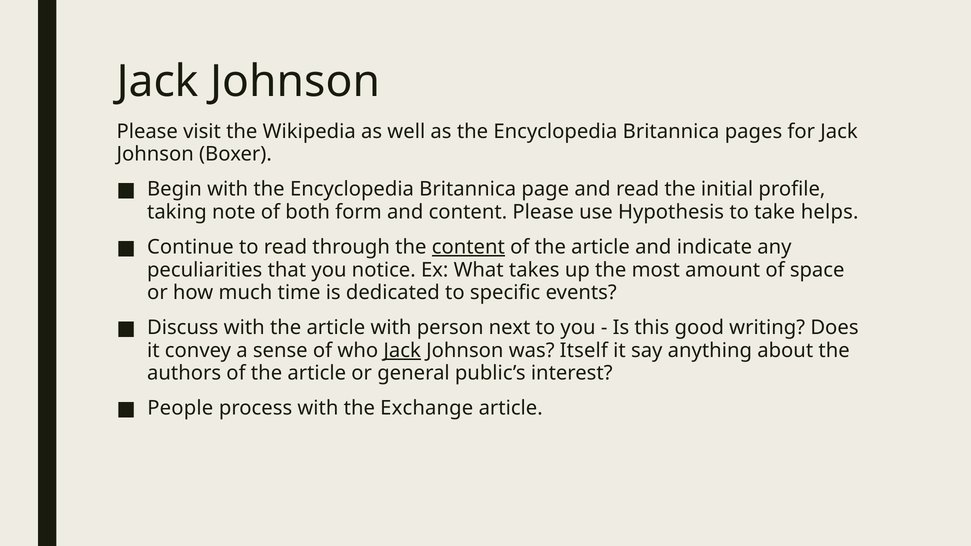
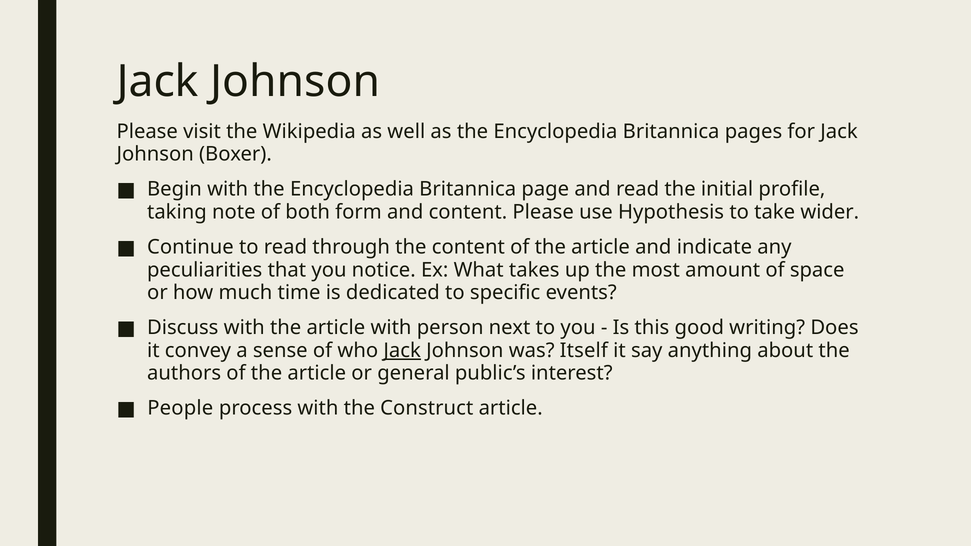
helps: helps -> wider (830, 212)
content underline: present -> none (468, 247)
Exchange: Exchange -> Construct (427, 408)
